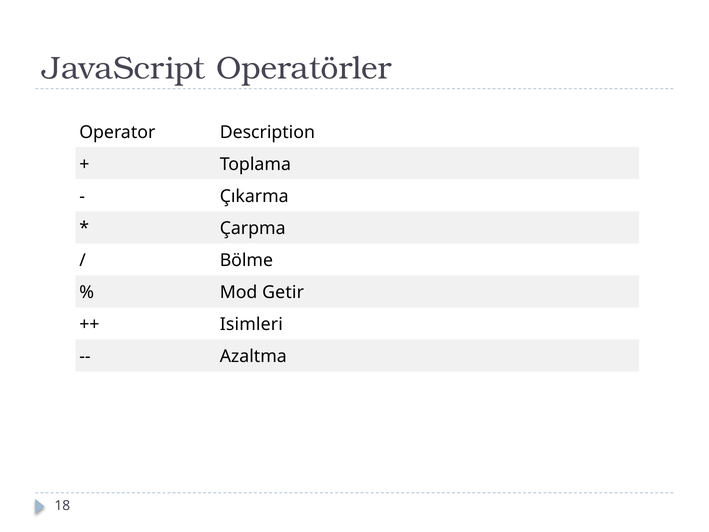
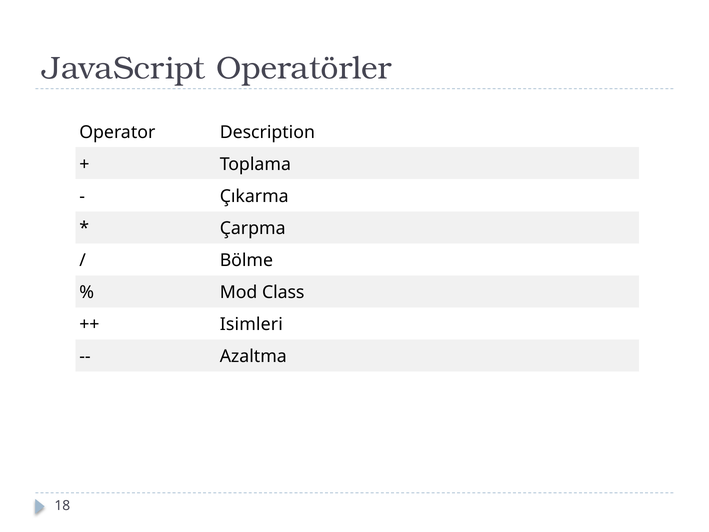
Getir: Getir -> Class (283, 292)
